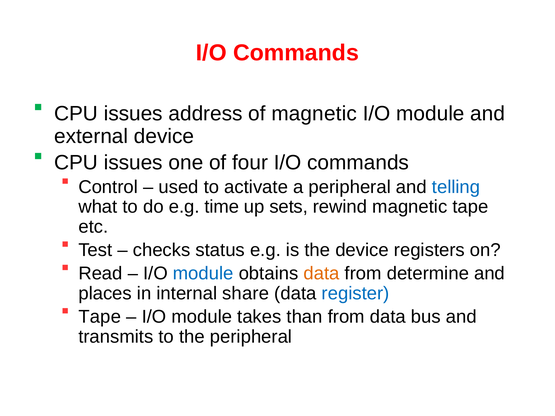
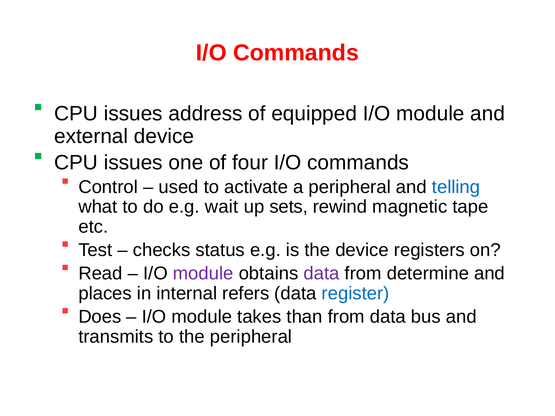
of magnetic: magnetic -> equipped (314, 114)
time: time -> wait (222, 207)
module colour: blue -> purple (203, 274)
data colour: orange -> purple (321, 274)
share: share -> refers (246, 294)
Tape: Tape -> Does (100, 317)
